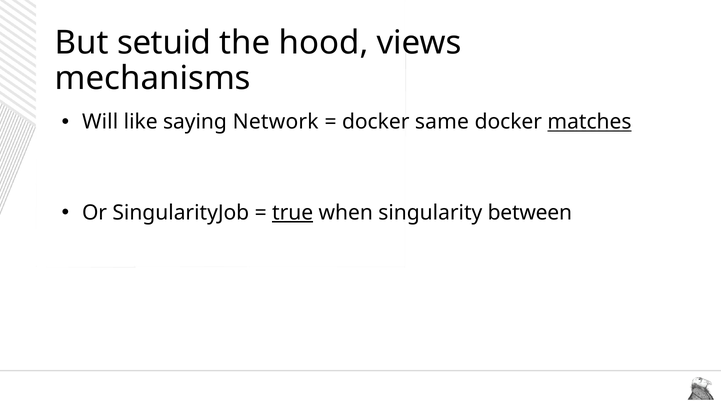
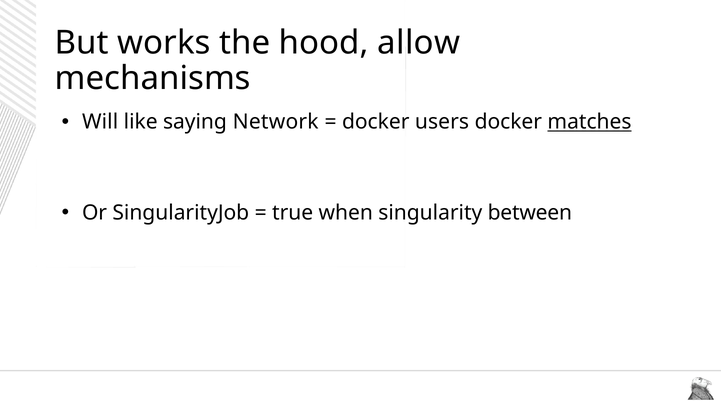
setuid: setuid -> works (164, 43)
views: views -> allow (419, 43)
same: same -> users (442, 122)
true underline: present -> none (293, 213)
